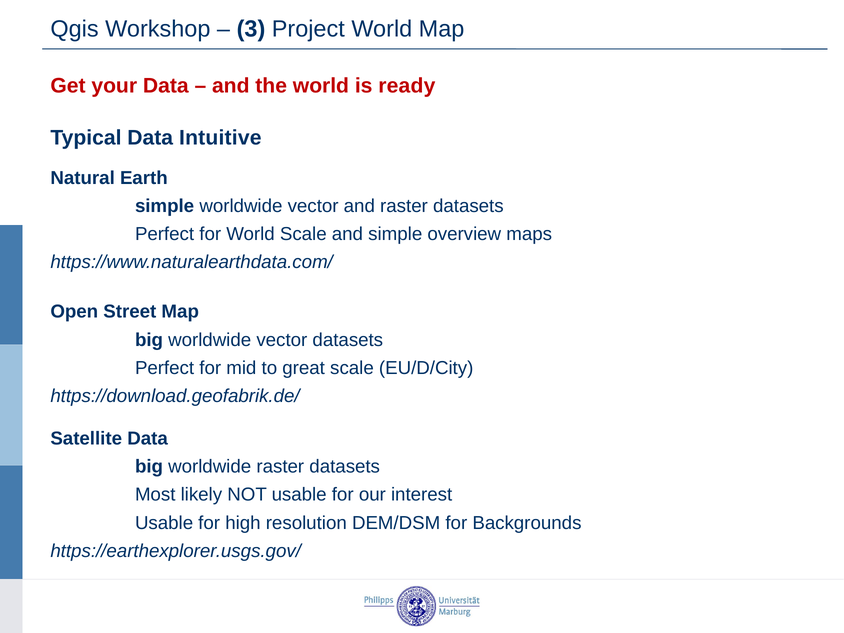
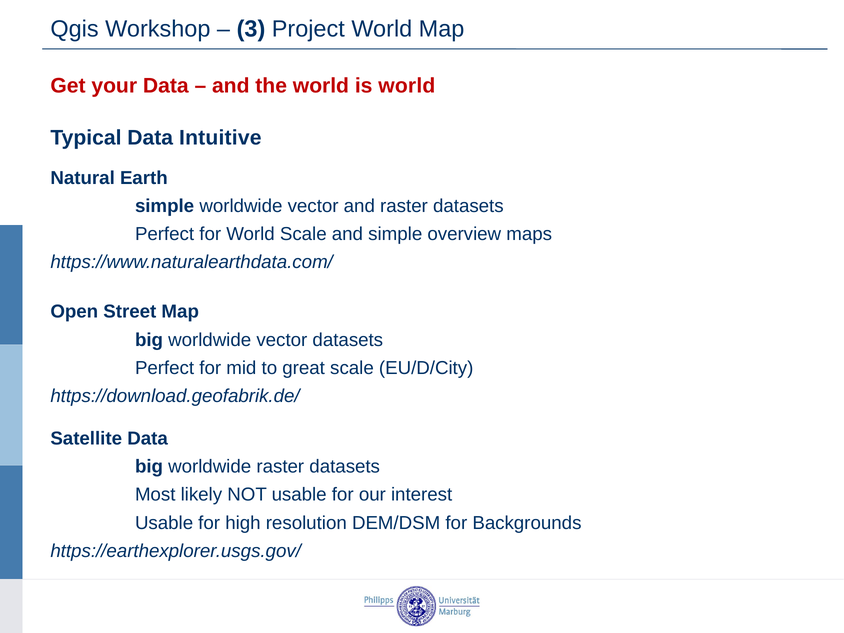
is ready: ready -> world (407, 86)
